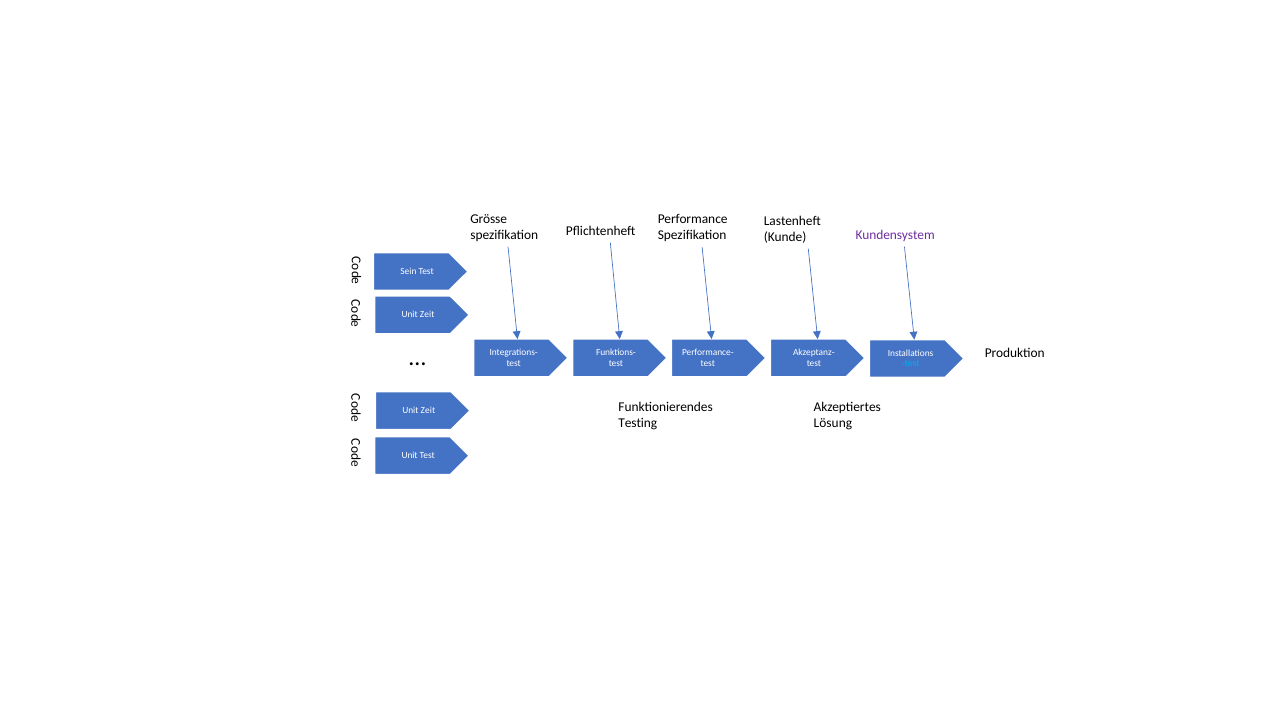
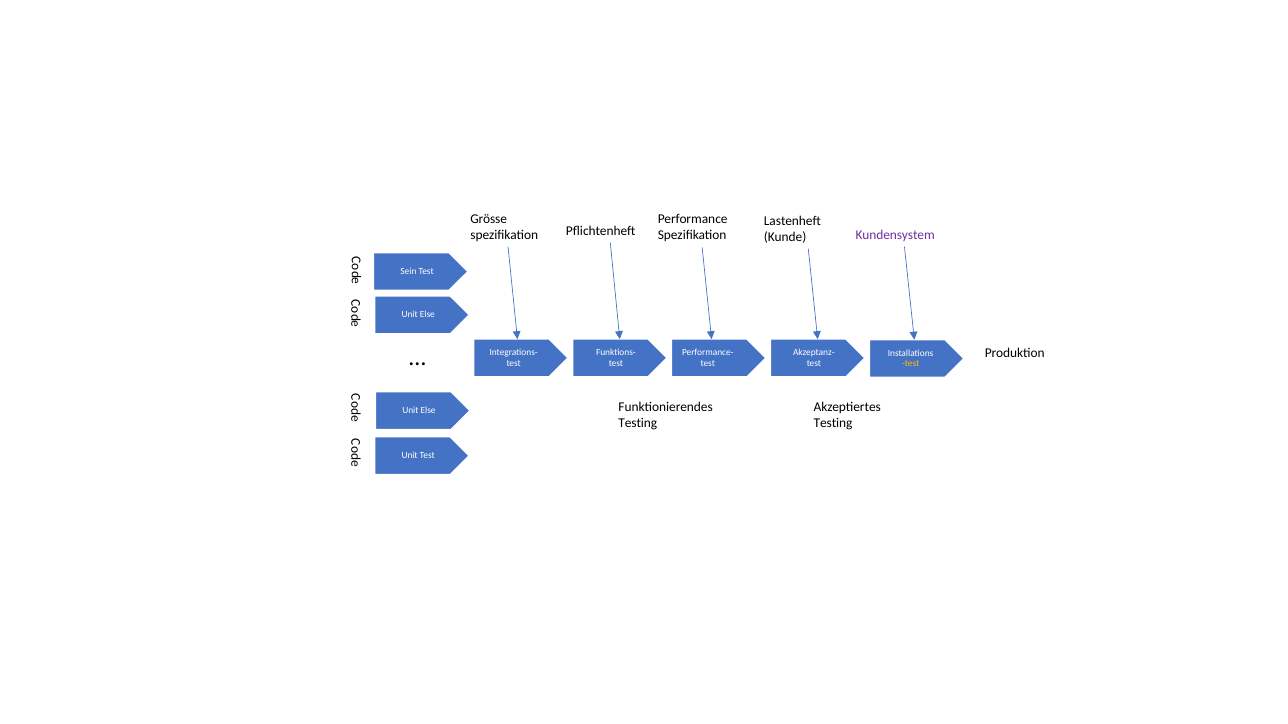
Zeit: Zeit -> Else (427, 315)
test colour: light blue -> yellow (911, 364)
Zeit: Zeit -> Else (428, 411)
Lösung: Lösung -> Testing (833, 423)
